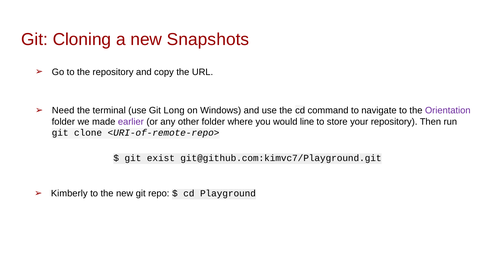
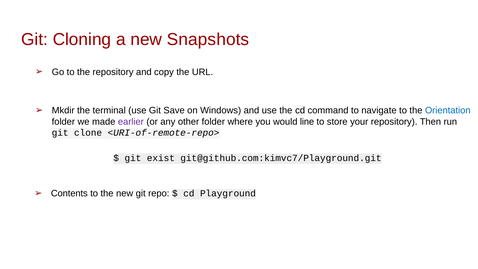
Need: Need -> Mkdir (63, 110)
Long: Long -> Save (174, 110)
Orientation colour: purple -> blue (448, 110)
Kimberly: Kimberly -> Contents (69, 193)
